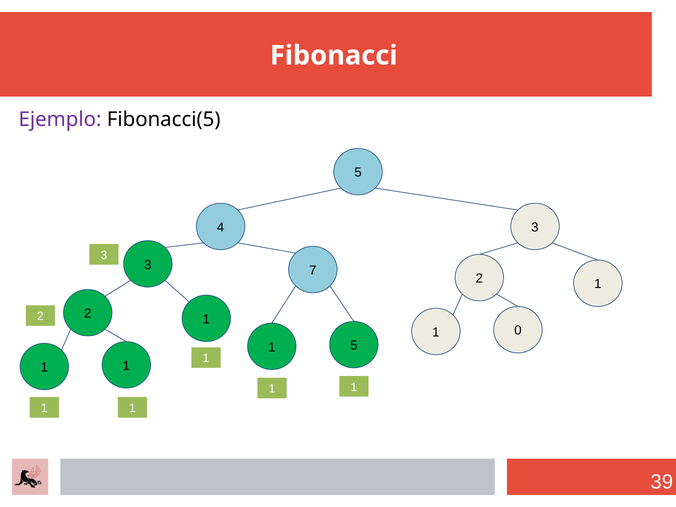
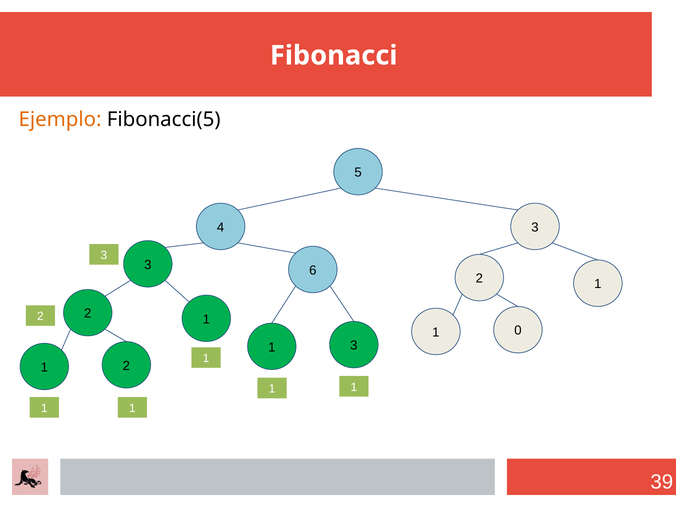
Ejemplo colour: purple -> orange (60, 120)
7: 7 -> 6 (313, 270)
5: 5 -> 3 (354, 346)
1: 1 -> 2 (126, 366)
